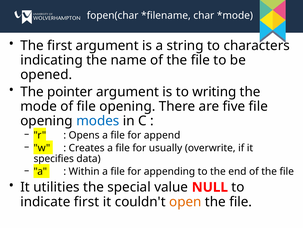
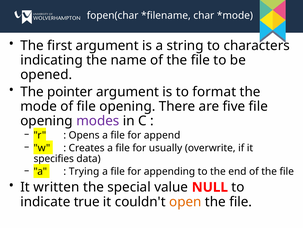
writing: writing -> format (214, 92)
modes colour: blue -> purple (98, 121)
Within: Within -> Trying (84, 171)
utilities: utilities -> written (56, 187)
indicate first: first -> true (87, 201)
